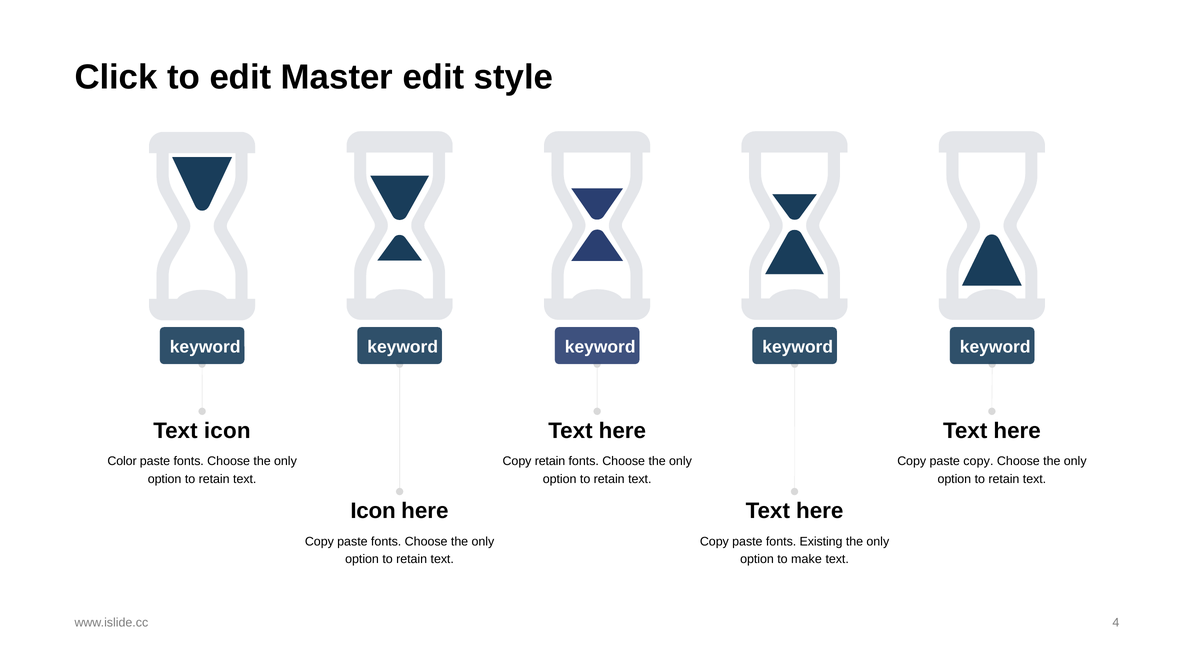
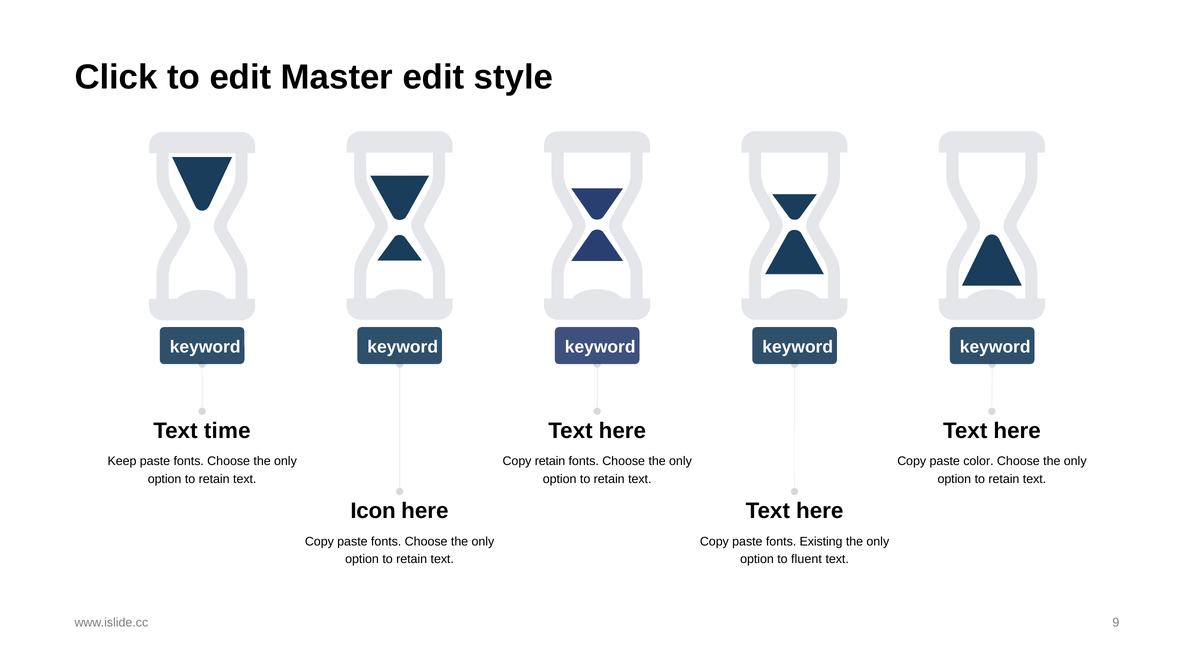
icon: icon -> time (227, 430)
Color: Color -> Keep (122, 461)
paste copy: copy -> color (978, 461)
make: make -> fluent (806, 559)
4: 4 -> 9 (1116, 622)
